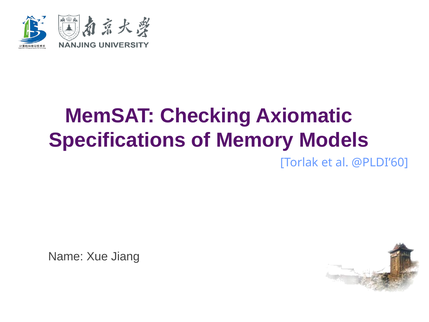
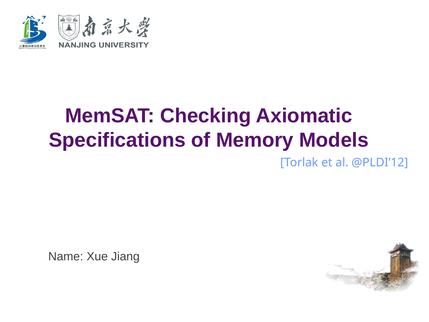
@PLDI’60: @PLDI’60 -> @PLDI’12 (380, 162)
